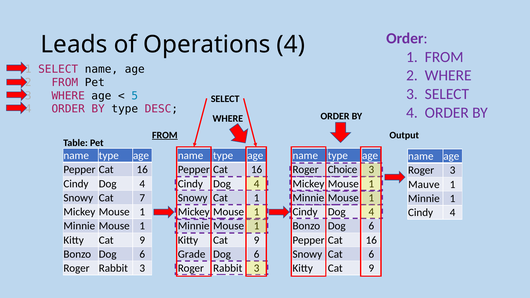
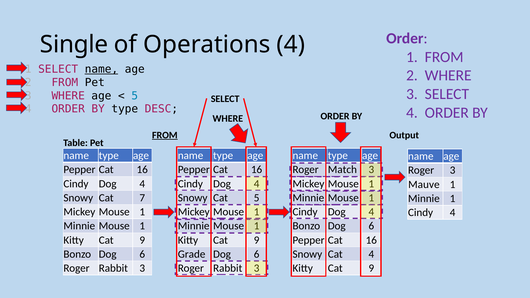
Leads: Leads -> Single (74, 45)
name underline: none -> present (101, 69)
Choice: Choice -> Match (342, 170)
Cat 1: 1 -> 5 (257, 198)
Cat 6: 6 -> 4 (371, 254)
